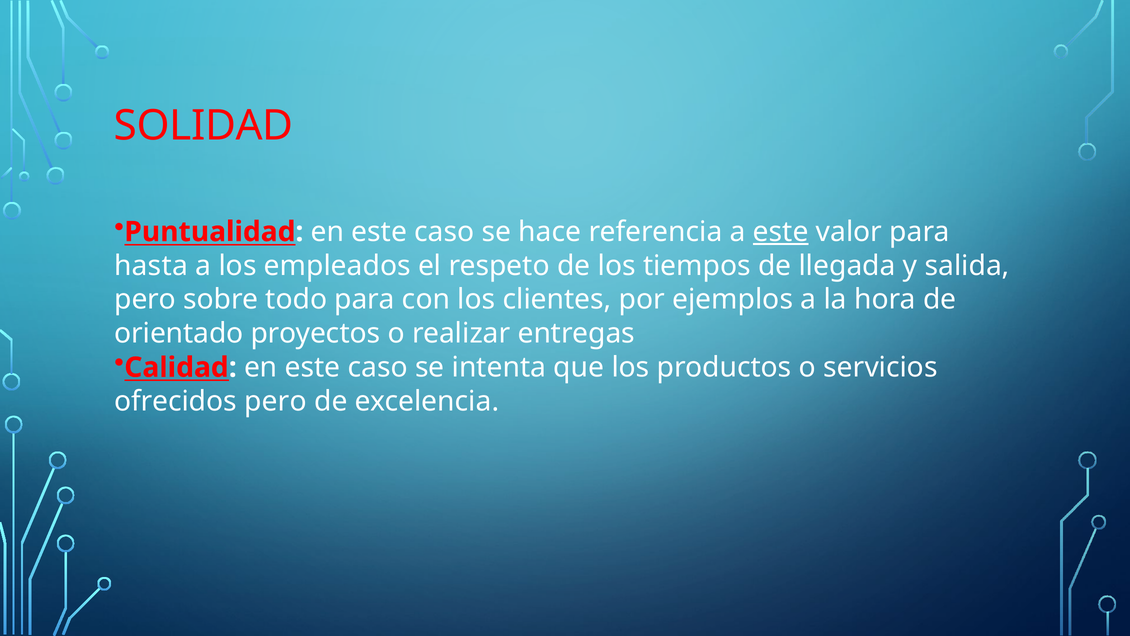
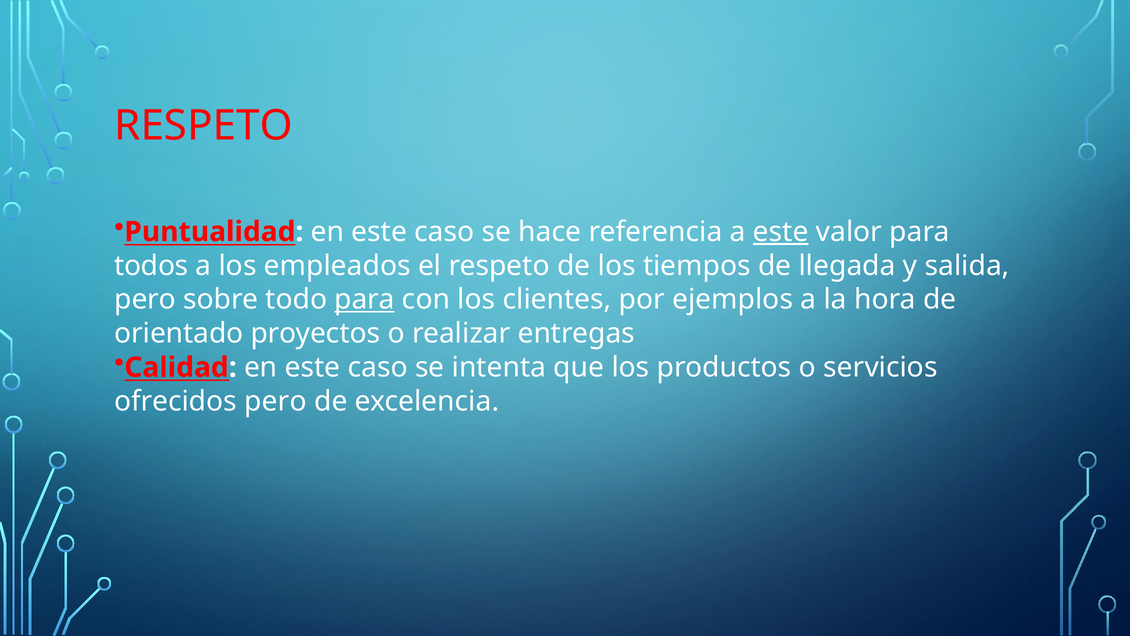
SOLIDAD: SOLIDAD -> RESPETO (203, 126)
hasta: hasta -> todos (151, 266)
para underline: none -> present (365, 299)
